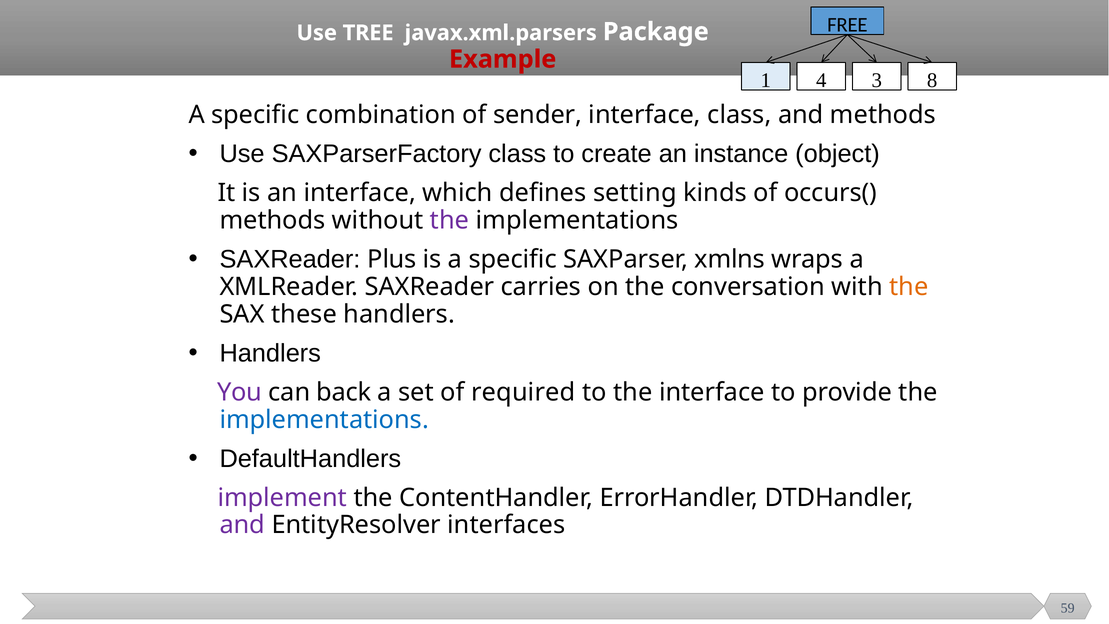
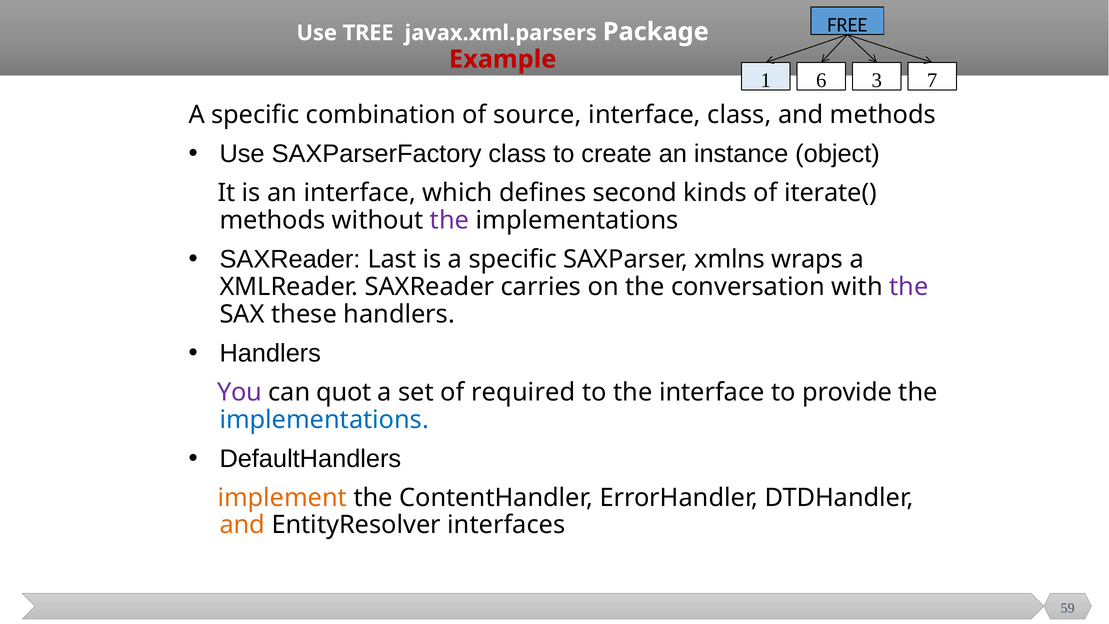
4: 4 -> 6 (821, 80)
8: 8 -> 7 (932, 80)
sender: sender -> source (537, 115)
setting: setting -> second (635, 193)
occurs(: occurs( -> iterate( (830, 193)
Plus: Plus -> Last (392, 259)
the colour: orange -> purple (909, 287)
back: back -> quot (344, 392)
implement colour: purple -> orange (282, 498)
and colour: purple -> orange (242, 525)
